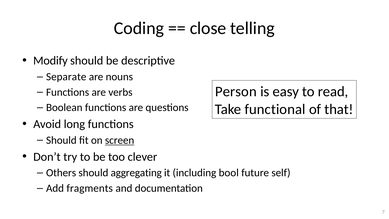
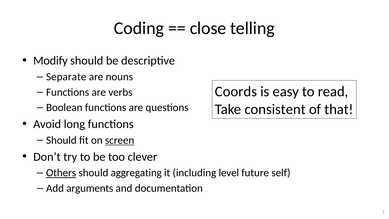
Person: Person -> Coords (236, 92)
functional: functional -> consistent (275, 109)
Others underline: none -> present (61, 173)
bool: bool -> level (229, 173)
fragments: fragments -> arguments (90, 188)
